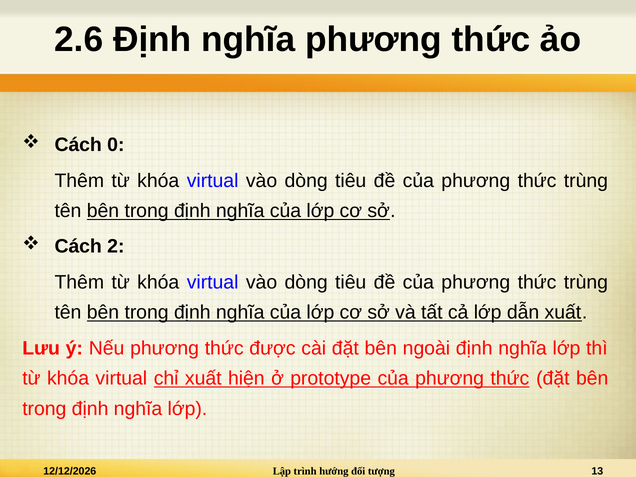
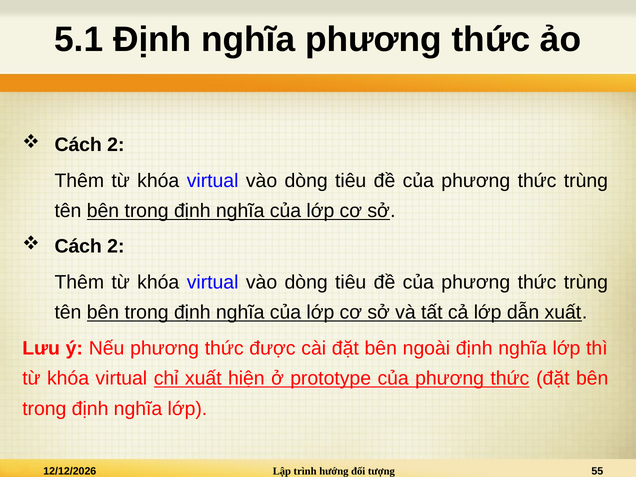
2.6: 2.6 -> 5.1 (79, 40)
0: 0 -> 2 (116, 145)
13: 13 -> 55 (597, 471)
